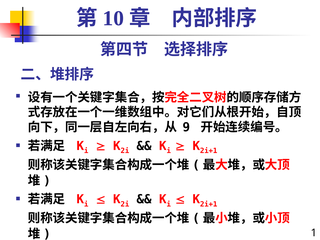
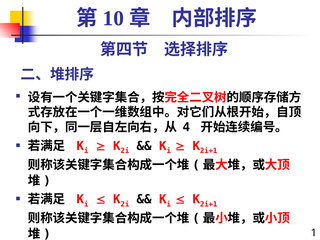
9: 9 -> 4 (186, 127)
